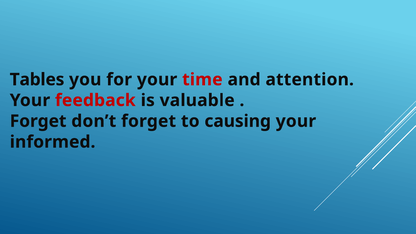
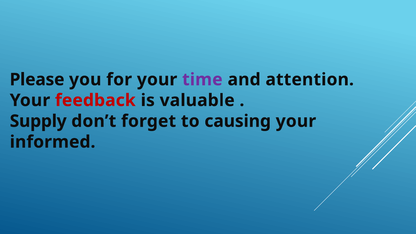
Tables: Tables -> Please (37, 80)
time colour: red -> purple (202, 80)
Forget: Forget -> Supply (38, 121)
